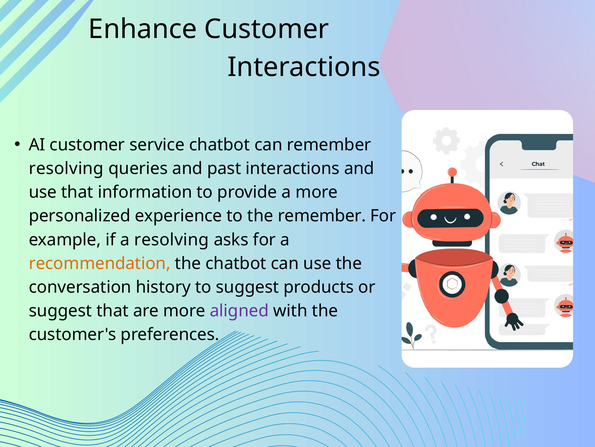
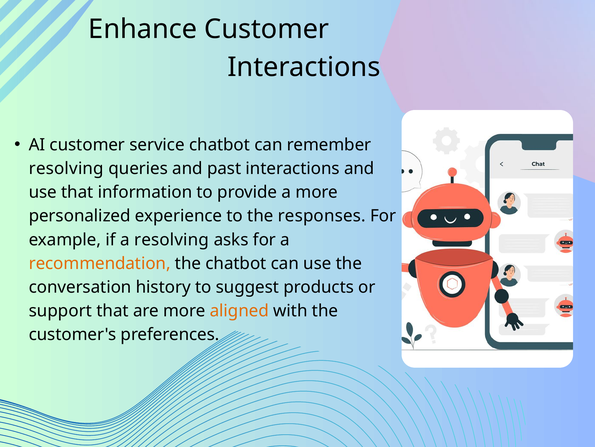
the remember: remember -> responses (322, 216)
suggest: suggest -> support (60, 310)
aligned colour: purple -> orange (239, 310)
